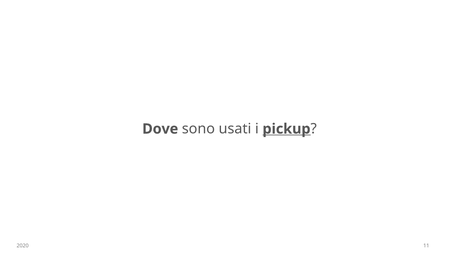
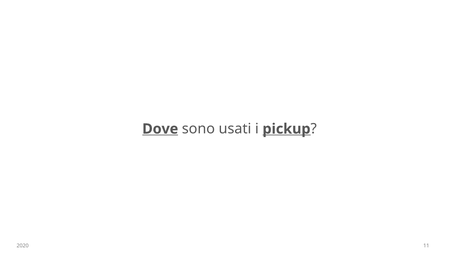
Dove underline: none -> present (160, 129)
